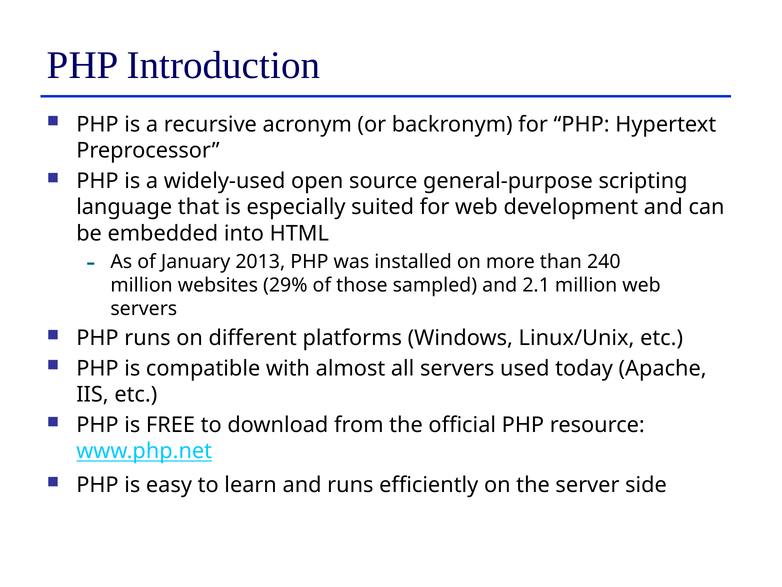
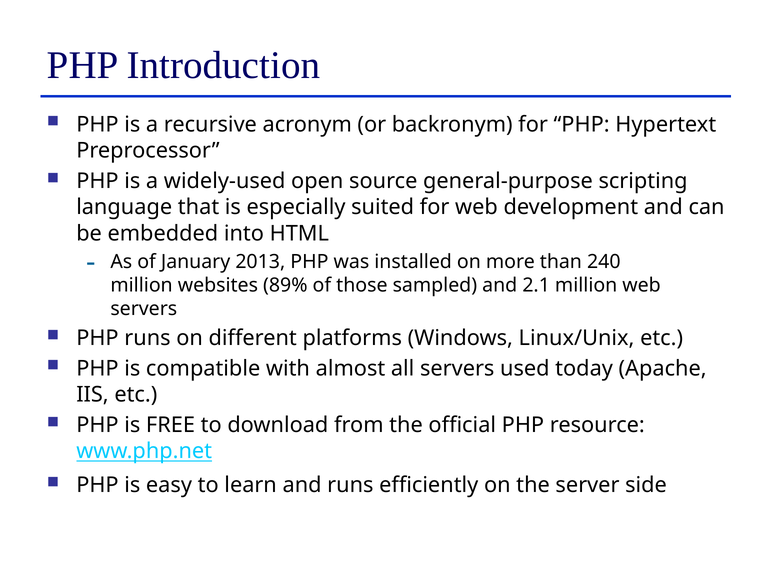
29%: 29% -> 89% (285, 285)
